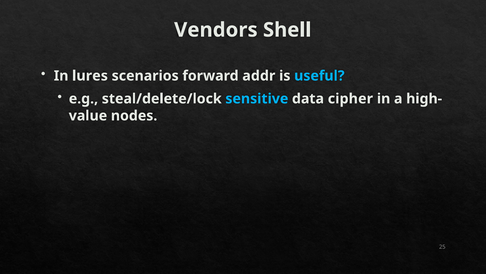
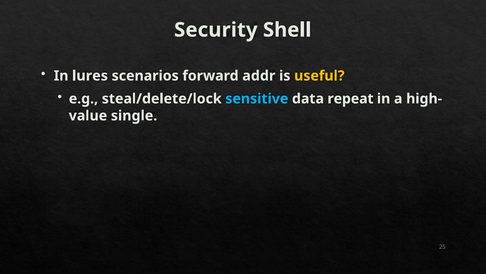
Vendors: Vendors -> Security (216, 30)
useful colour: light blue -> yellow (319, 76)
cipher: cipher -> repeat (351, 98)
nodes: nodes -> single (134, 115)
